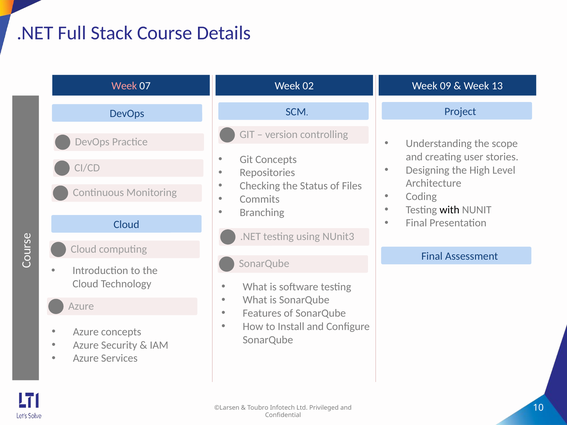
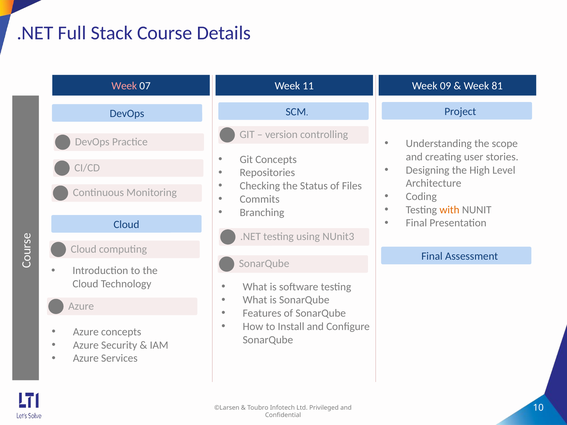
02: 02 -> 11 (308, 86)
13: 13 -> 81 (497, 86)
with colour: black -> orange (450, 210)
